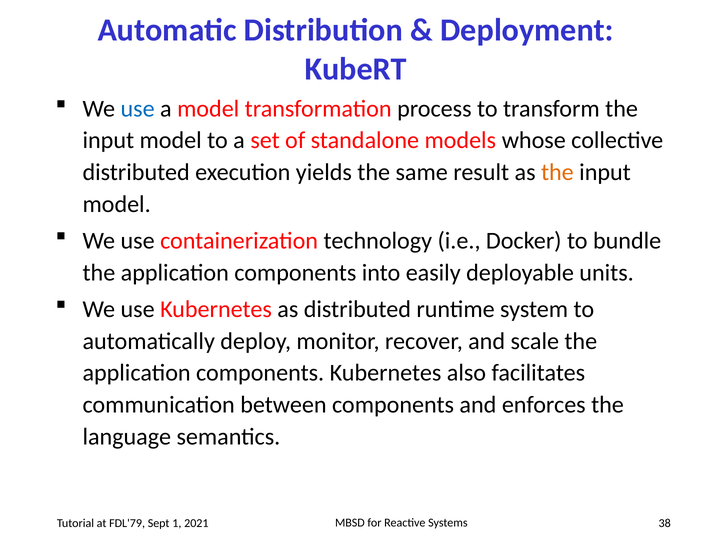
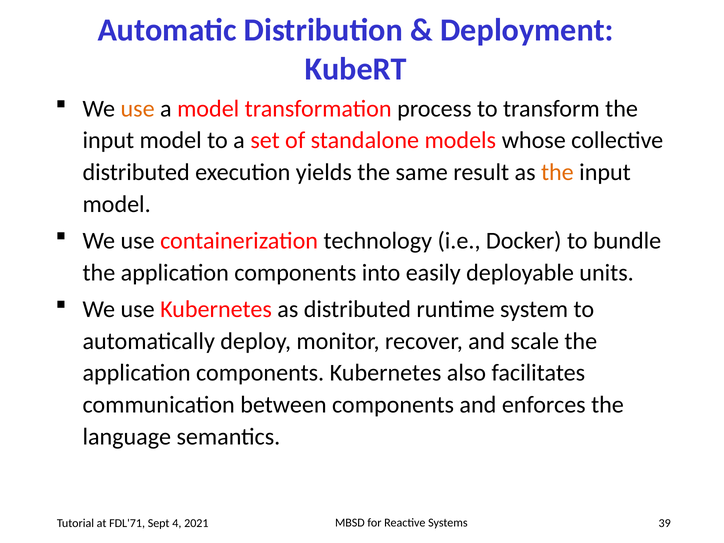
use colour: blue -> orange (138, 109)
FDL'79: FDL'79 -> FDL'71 (127, 523)
1: 1 -> 4 (177, 523)
38: 38 -> 39 (665, 523)
